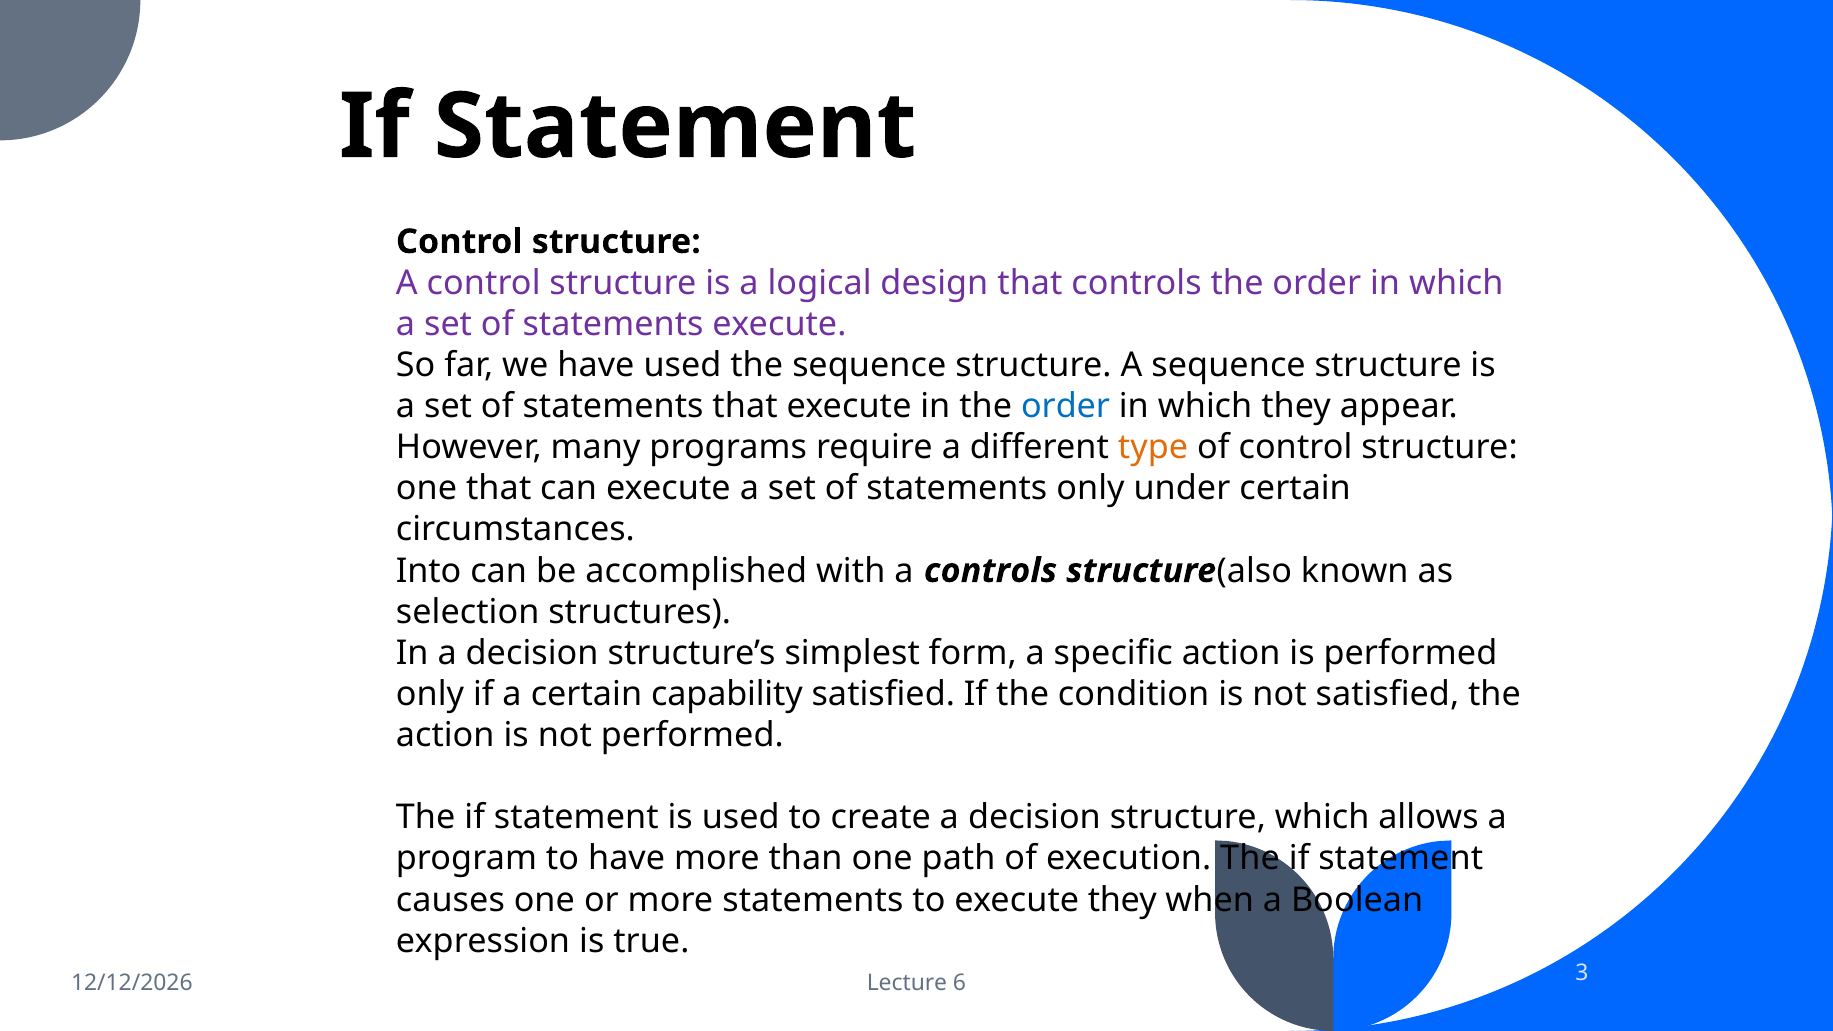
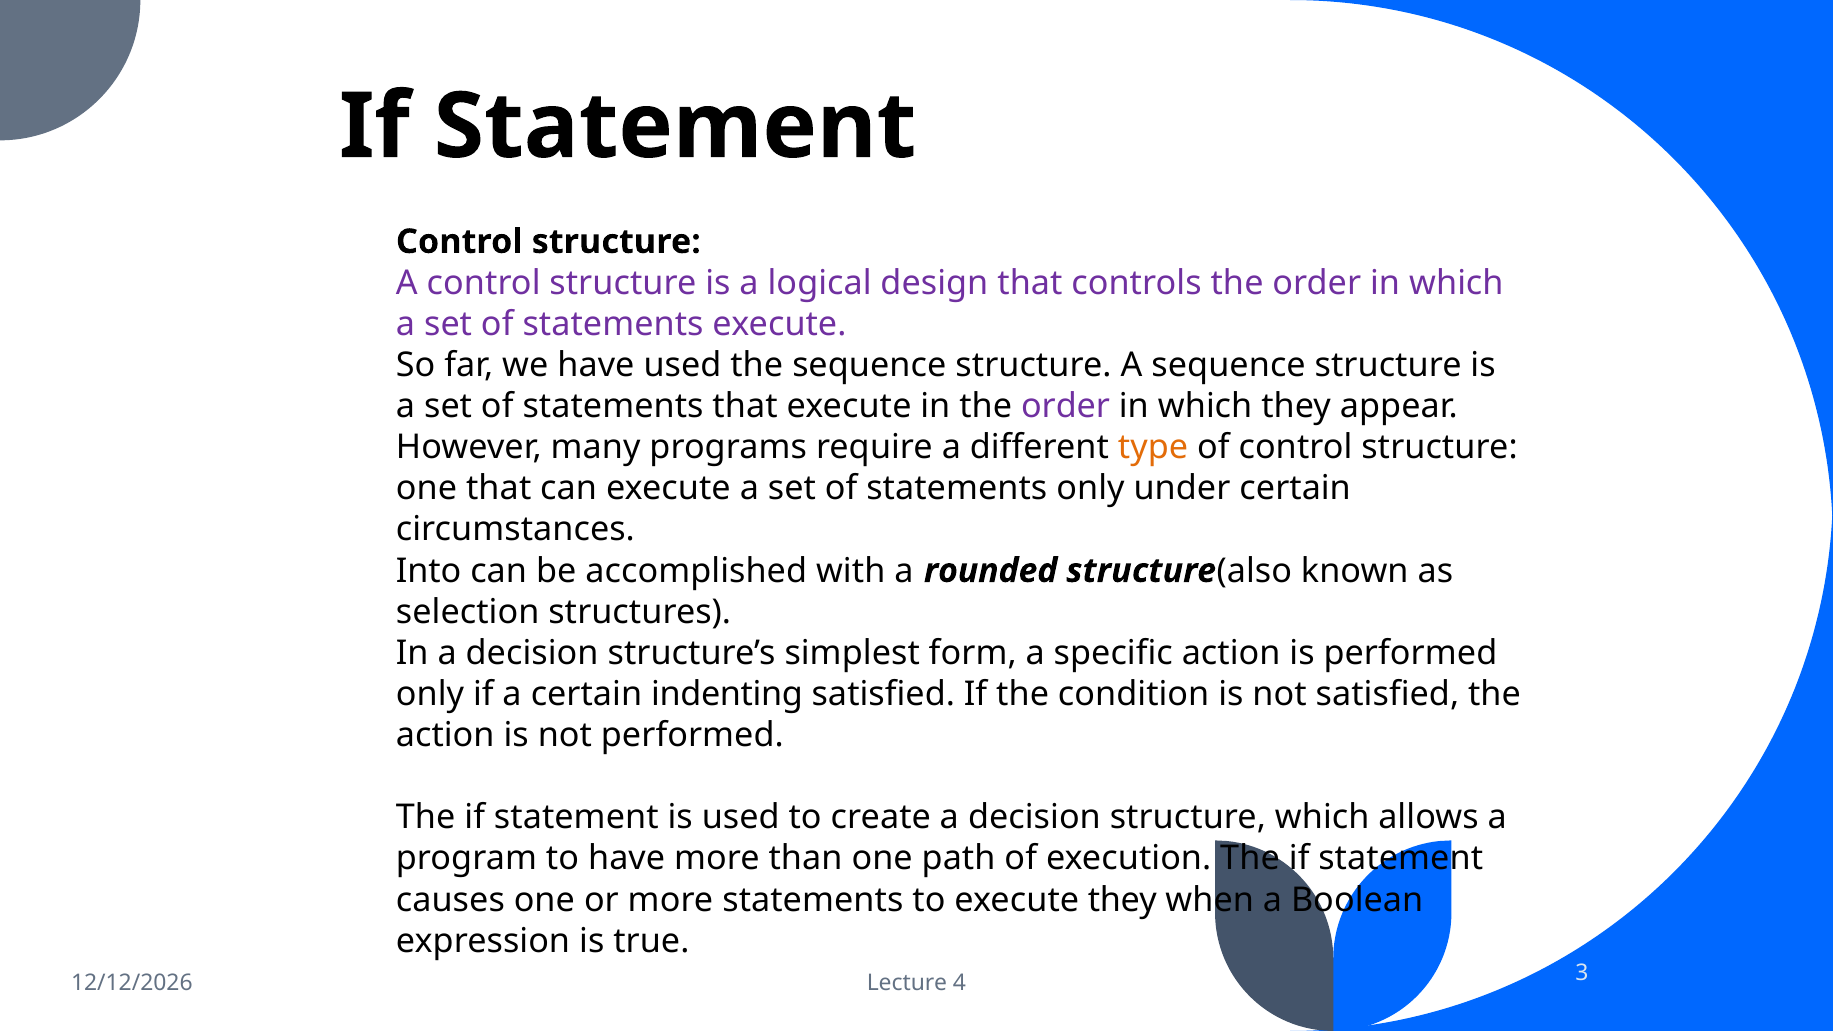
order colour: blue -> purple (1066, 406)
a controls: controls -> rounded (991, 571)
capability: capability -> indenting (727, 694)
6: 6 -> 4 (959, 983)
